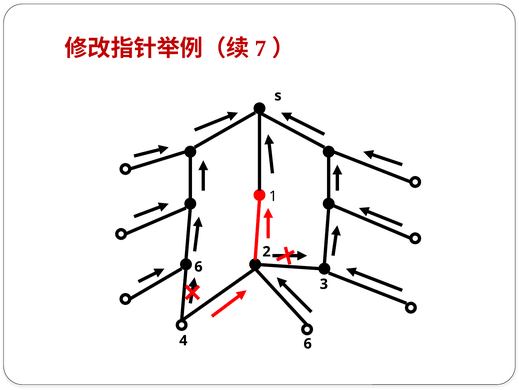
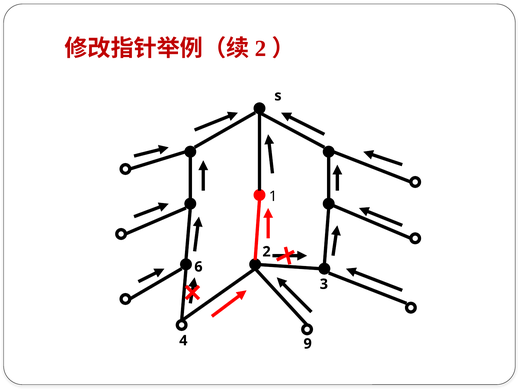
7: 7 -> 2 (261, 48)
4 6: 6 -> 9 (308, 343)
